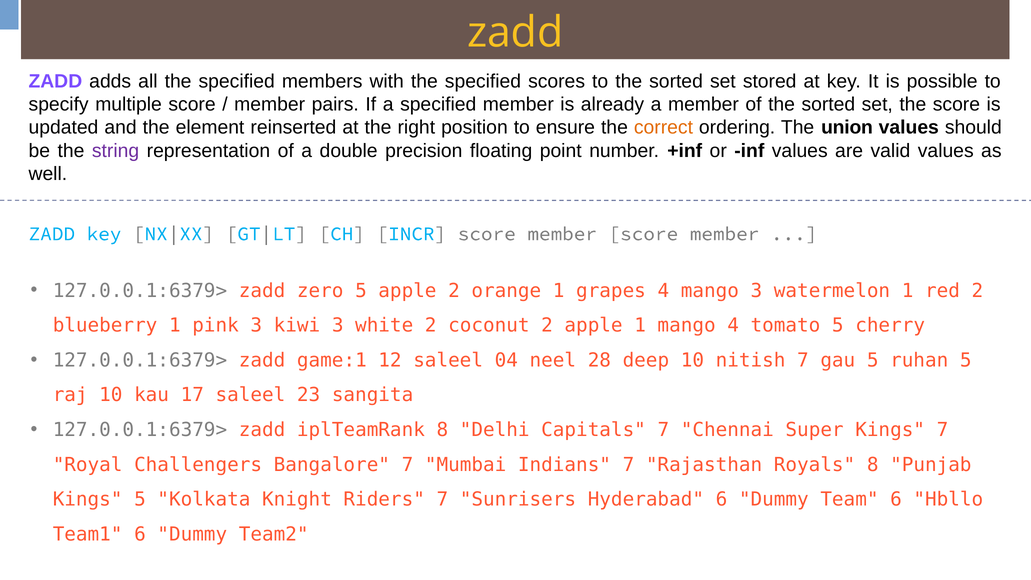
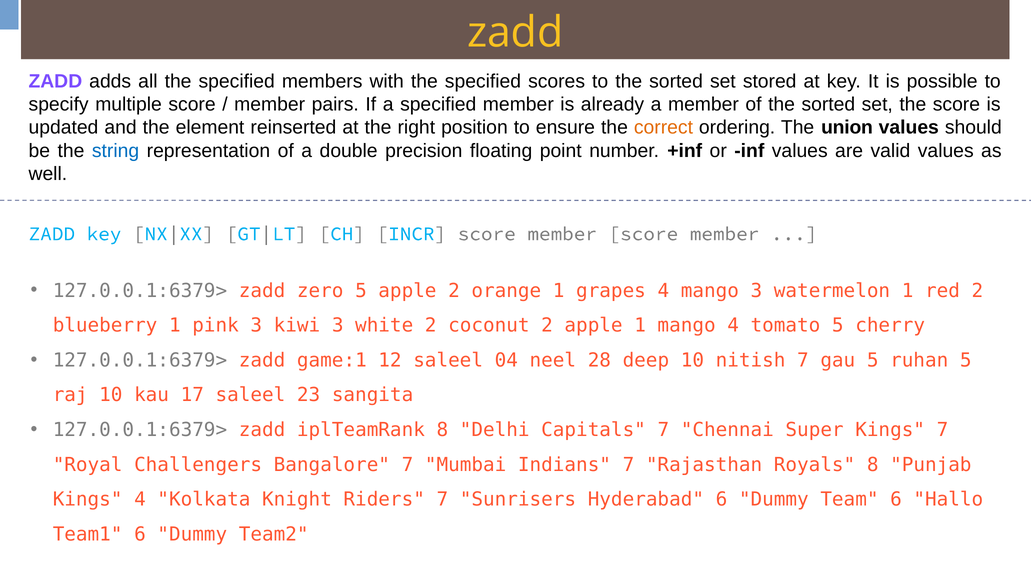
string colour: purple -> blue (116, 151)
Kings 5: 5 -> 4 (140, 499)
Hbllo: Hbllo -> Hallo (948, 499)
